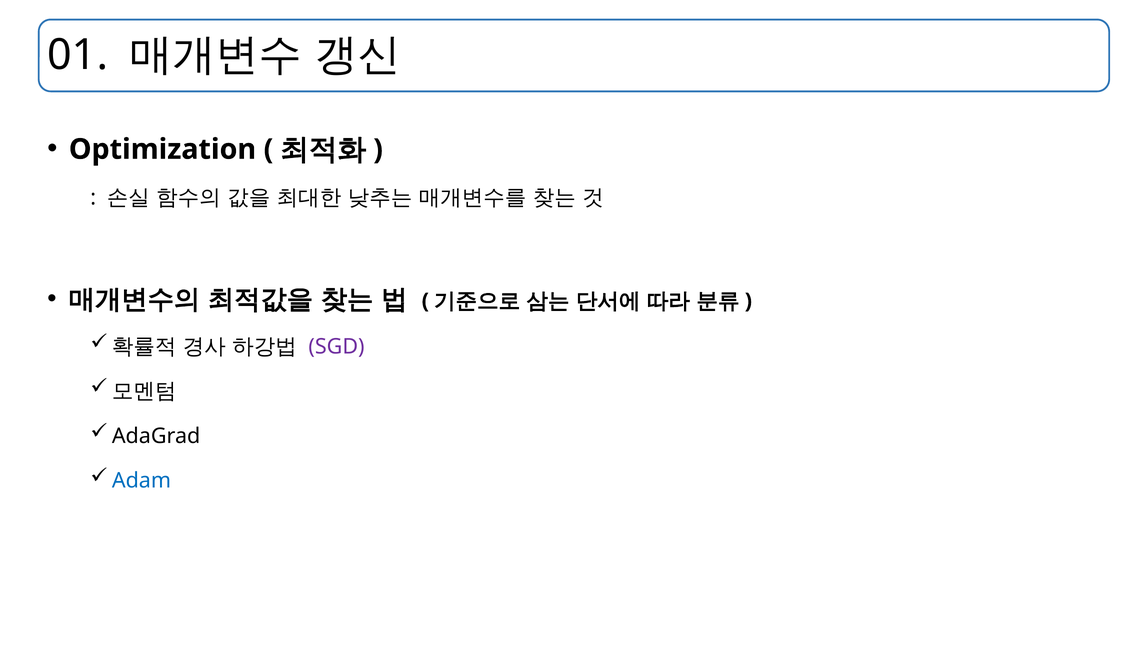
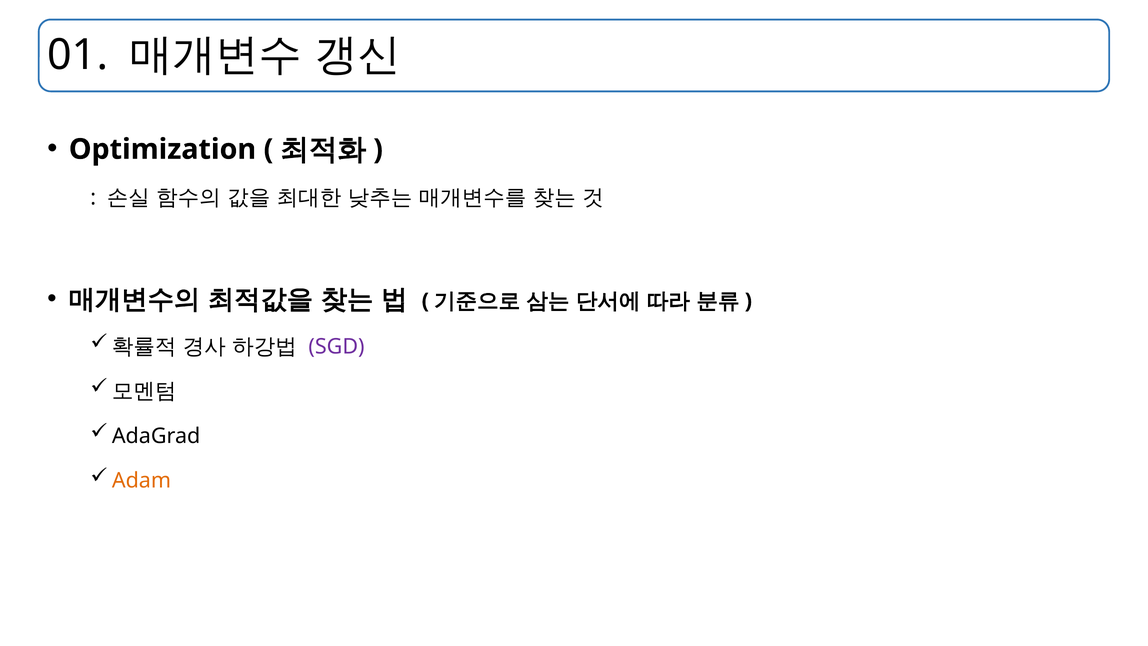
Adam colour: blue -> orange (141, 481)
